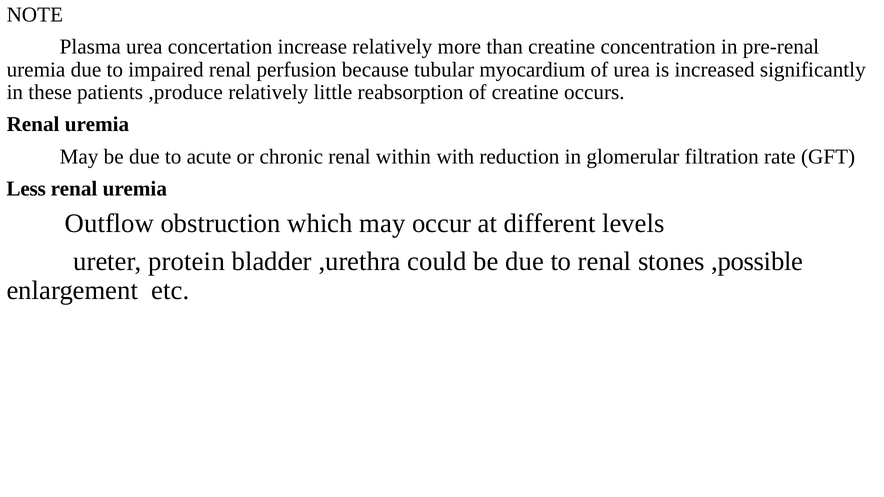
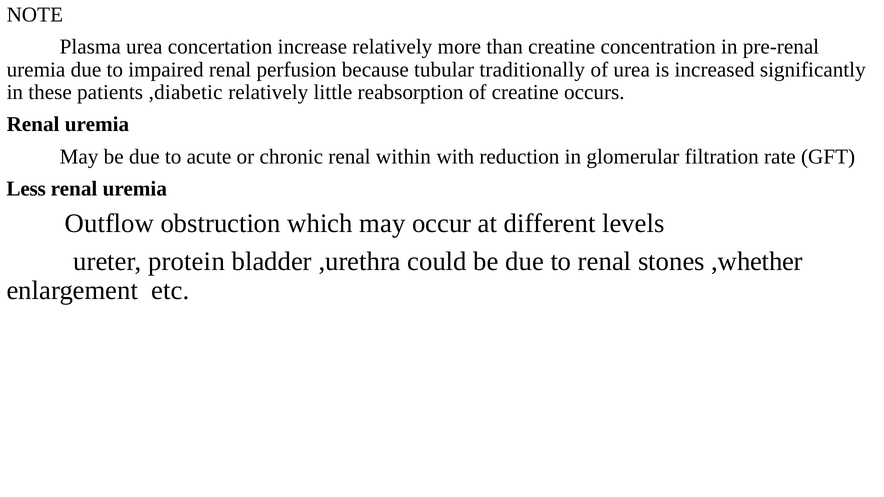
myocardium: myocardium -> traditionally (532, 70)
,produce: ,produce -> ,diabetic (186, 92)
,possible: ,possible -> ,whether (757, 262)
